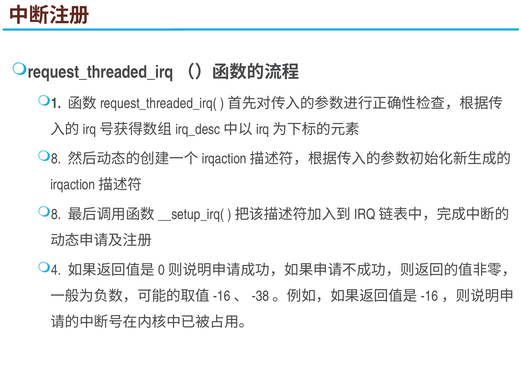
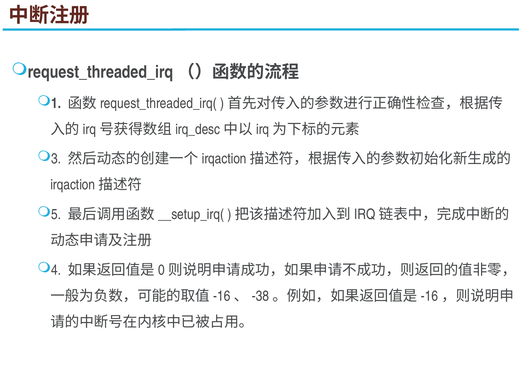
8: 8 -> 3 (56, 159)
8: 8 -> 5 (56, 215)
